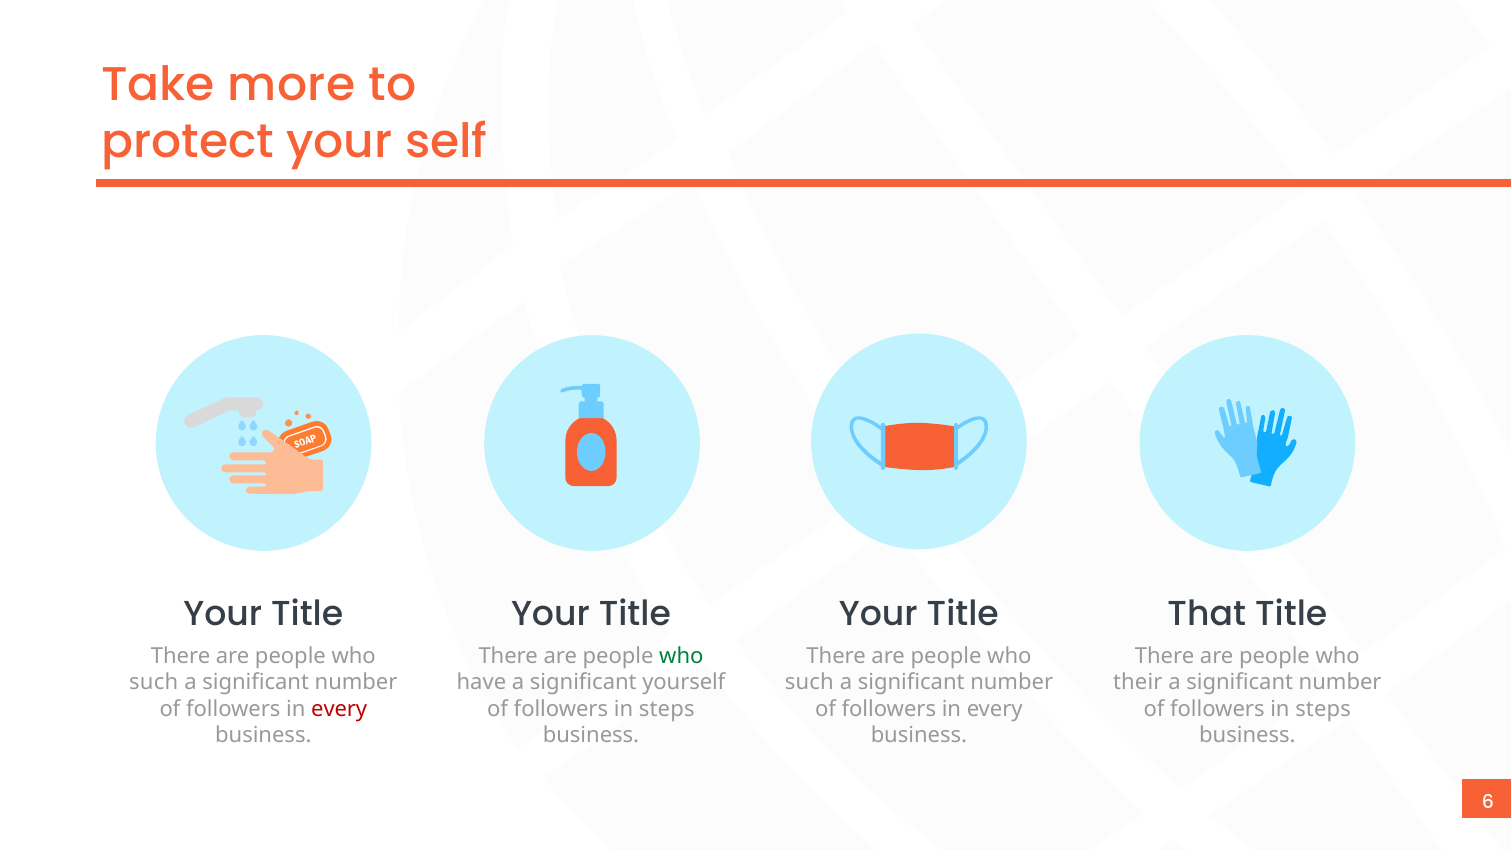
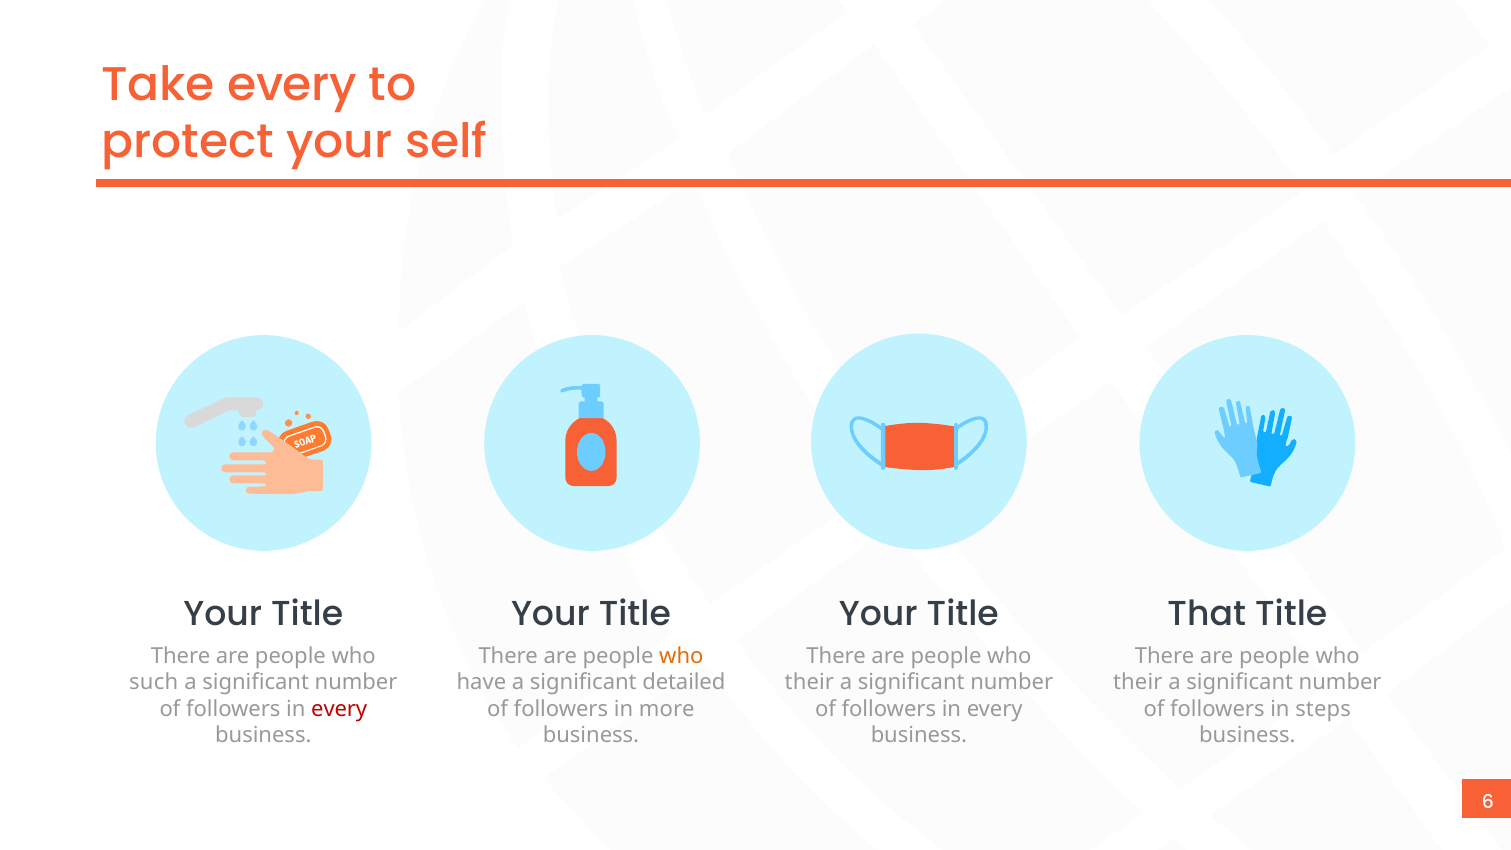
Take more: more -> every (292, 85)
who colour: green -> orange (681, 656)
yourself: yourself -> detailed (684, 683)
such: such -> their (809, 683)
steps: steps -> more (667, 709)
